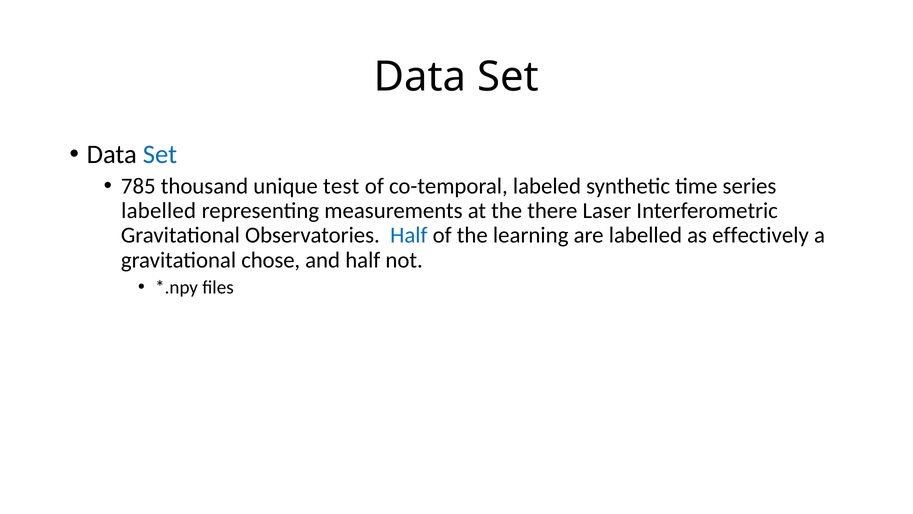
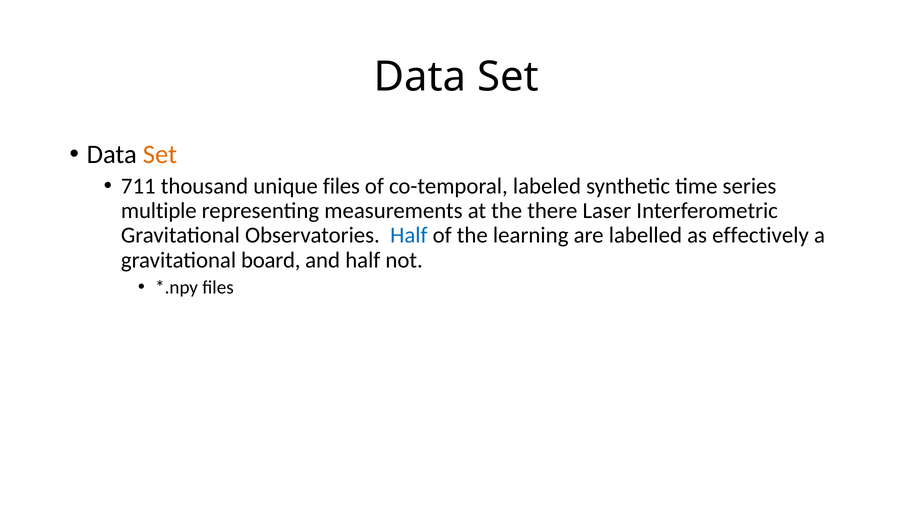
Set colour: blue -> orange (160, 154)
785: 785 -> 711 (138, 186)
unique test: test -> files (341, 186)
labelled: labelled -> multiple (159, 210)
chose: chose -> board (271, 260)
